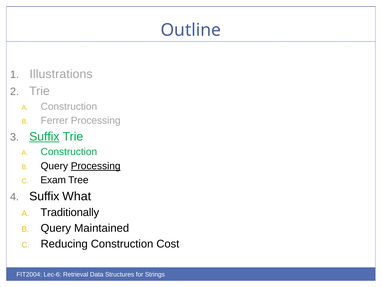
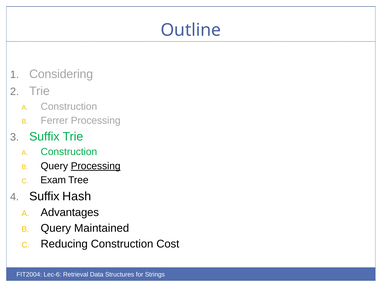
Illustrations: Illustrations -> Considering (61, 74)
Suffix underline: present -> none (44, 136)
What: What -> Hash (77, 196)
Traditionally: Traditionally -> Advantages (70, 212)
